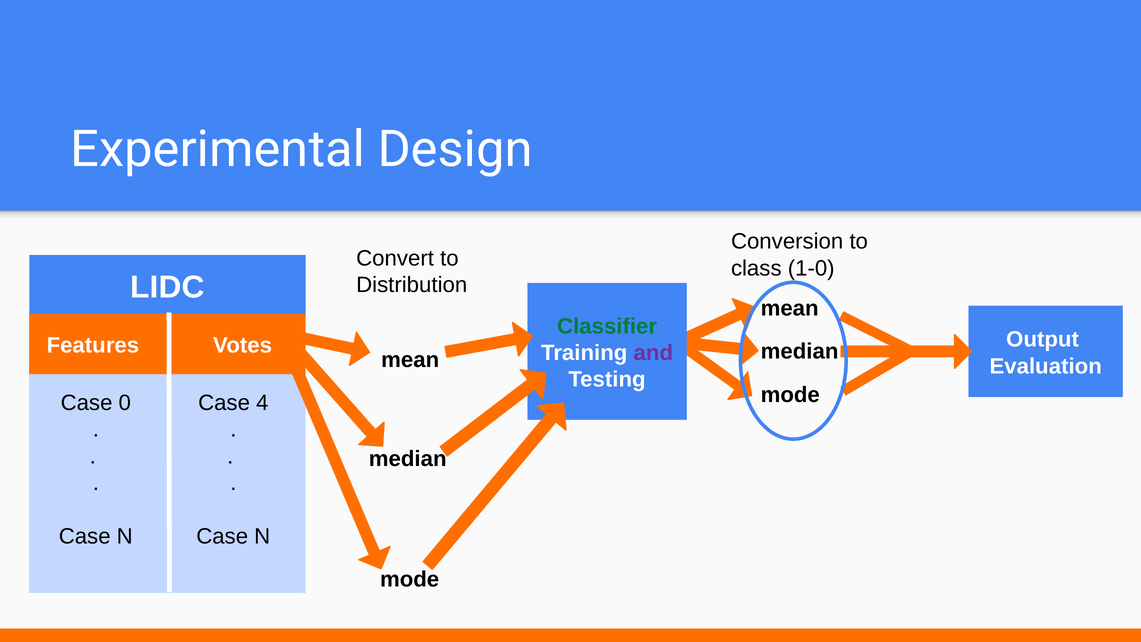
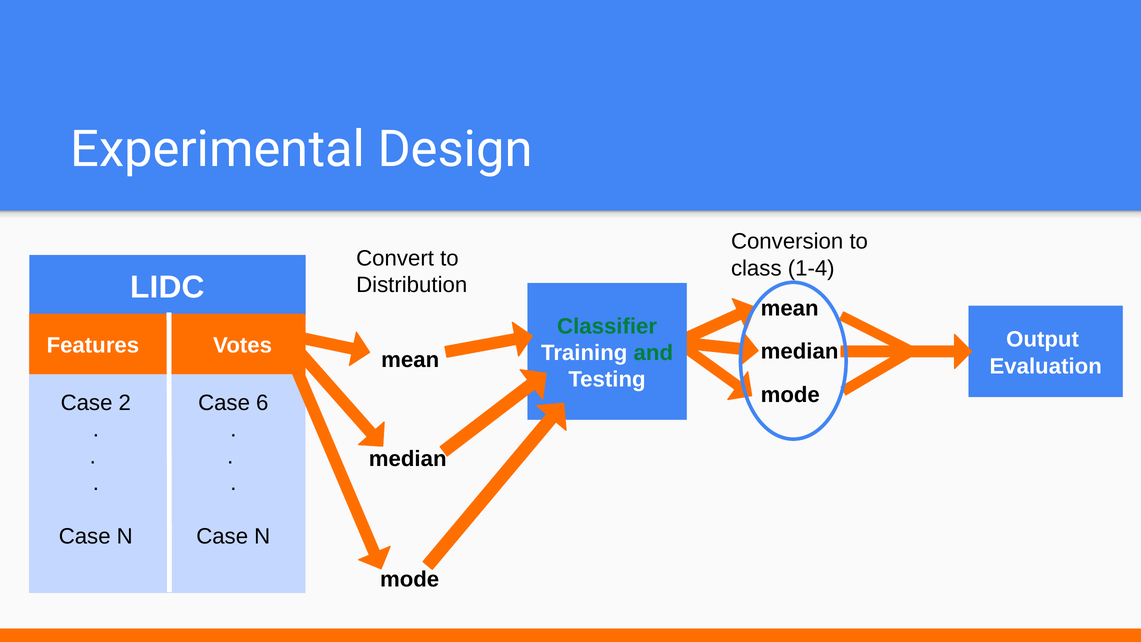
1-0: 1-0 -> 1-4 (811, 268)
and colour: purple -> green (653, 353)
0: 0 -> 2 (125, 403)
4: 4 -> 6 (262, 403)
